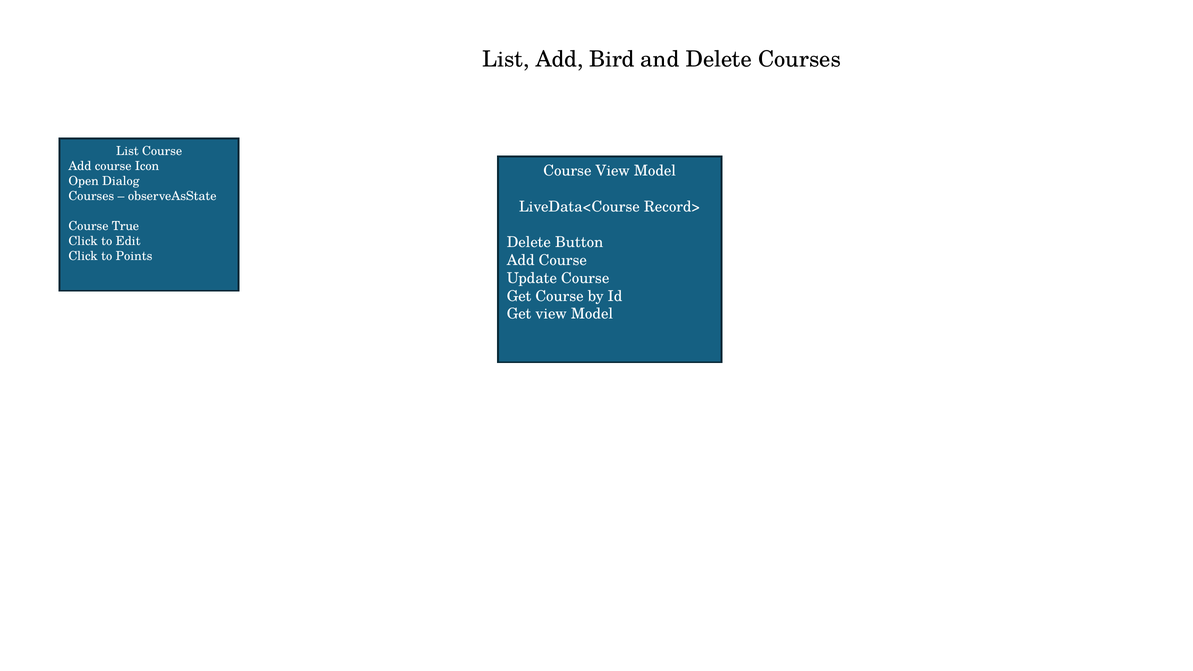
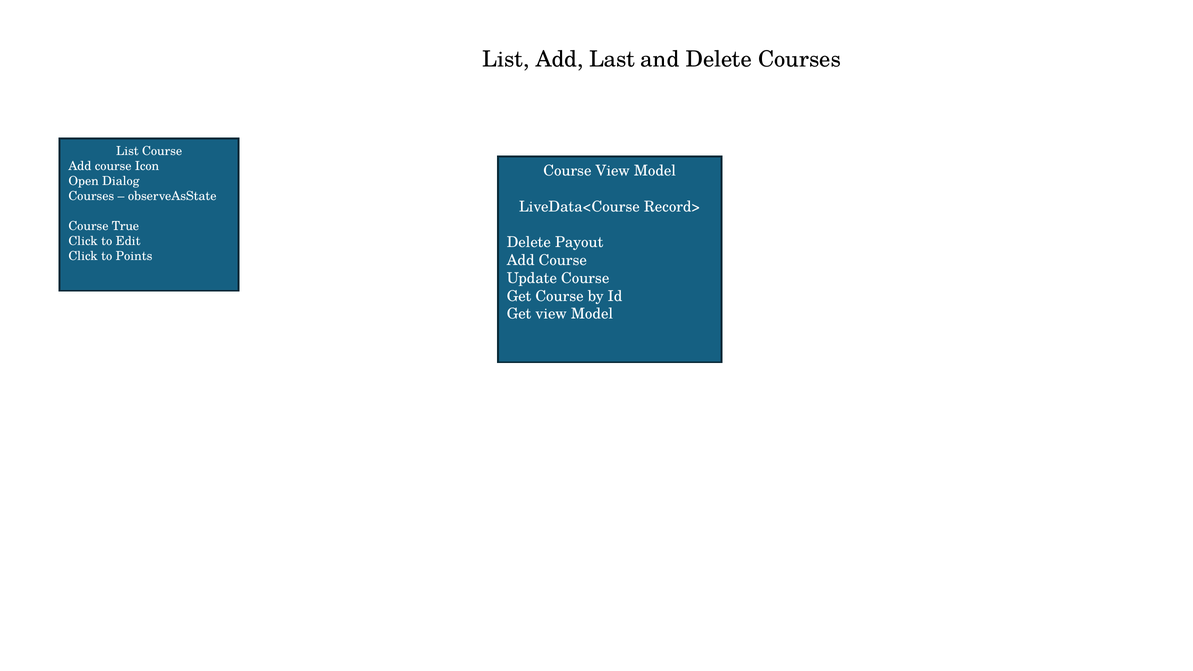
Bird: Bird -> Last (612, 60)
Button: Button -> Payout (579, 243)
